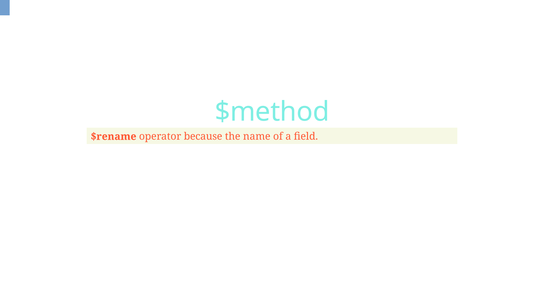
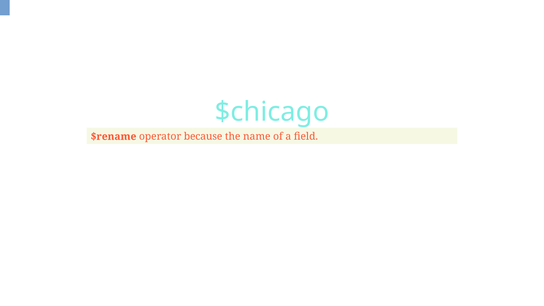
$method: $method -> $chicago (272, 112)
